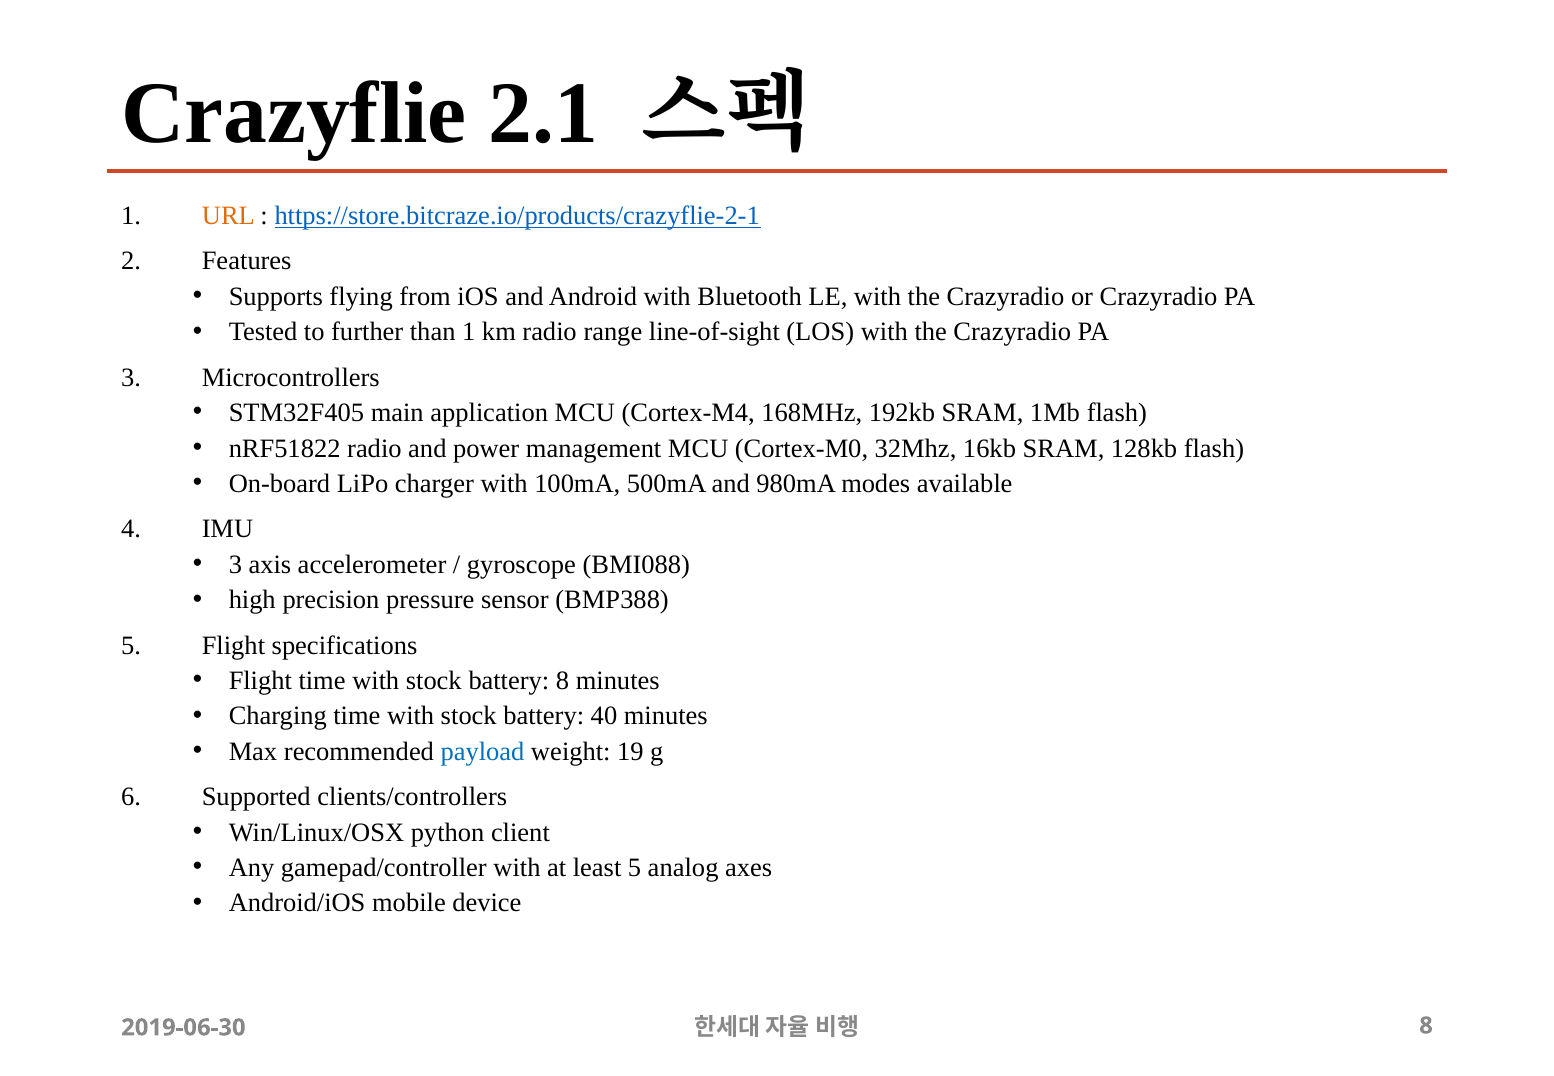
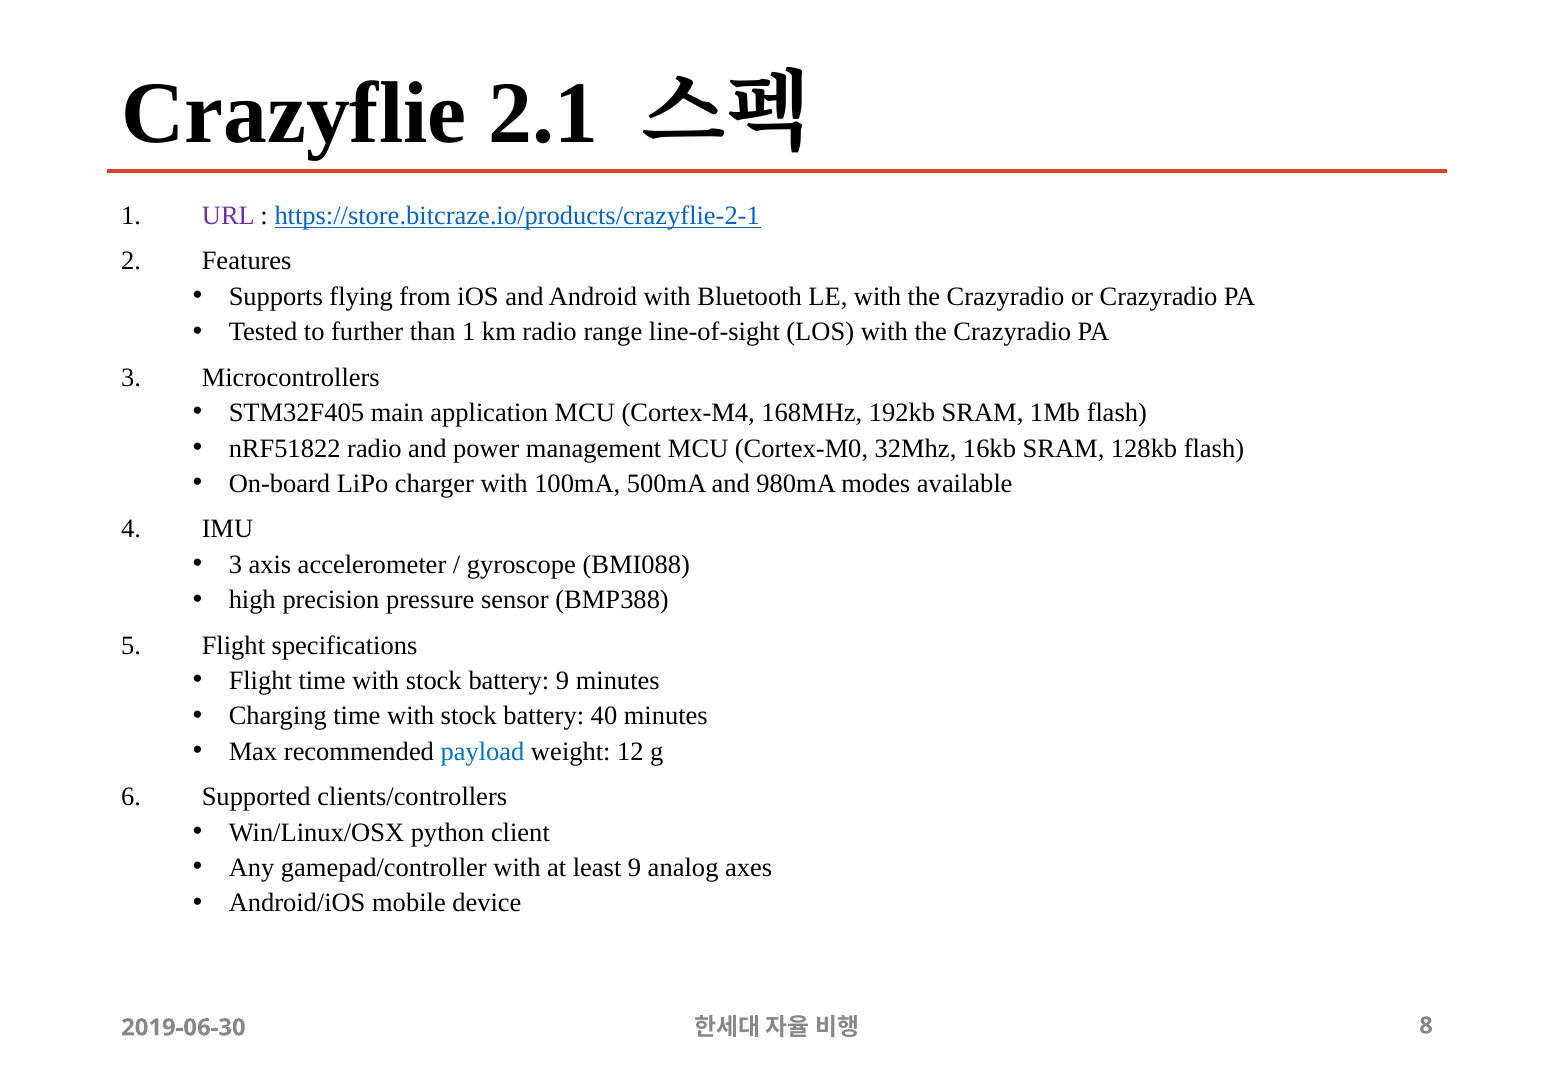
URL colour: orange -> purple (228, 216)
battery 8: 8 -> 9 (562, 681)
19: 19 -> 12 (630, 751)
least 5: 5 -> 9 (635, 868)
